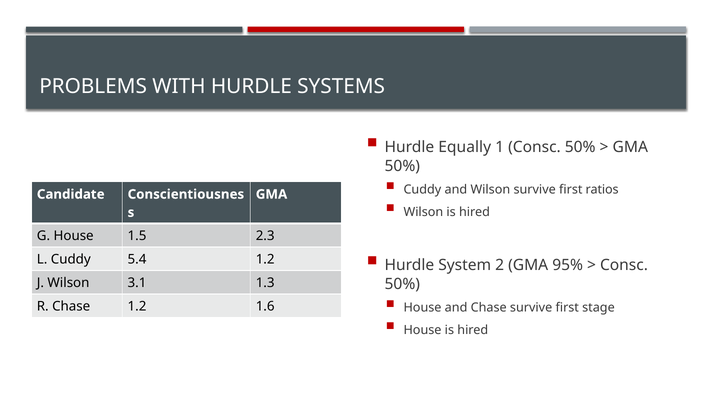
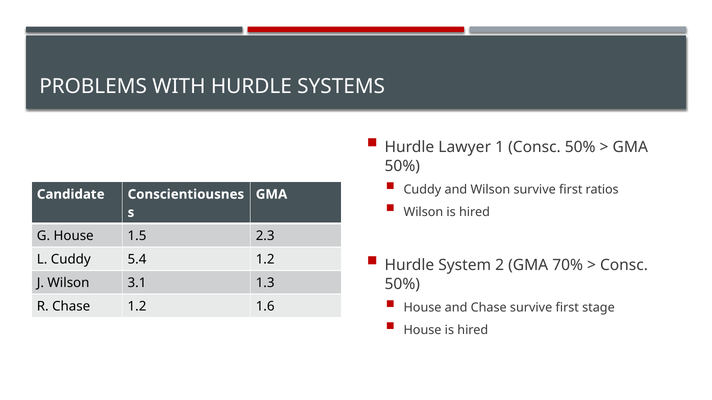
Equally: Equally -> Lawyer (465, 147)
95%: 95% -> 70% (568, 265)
